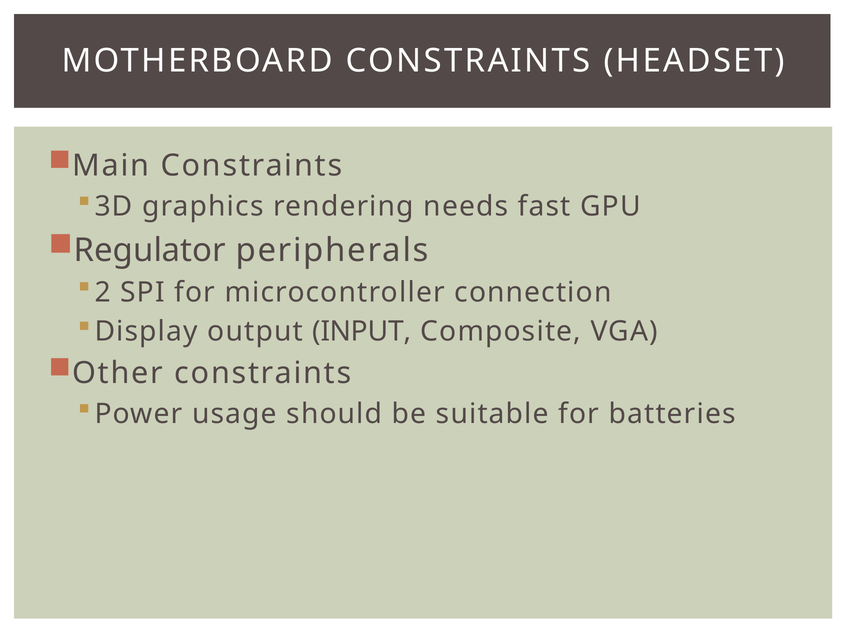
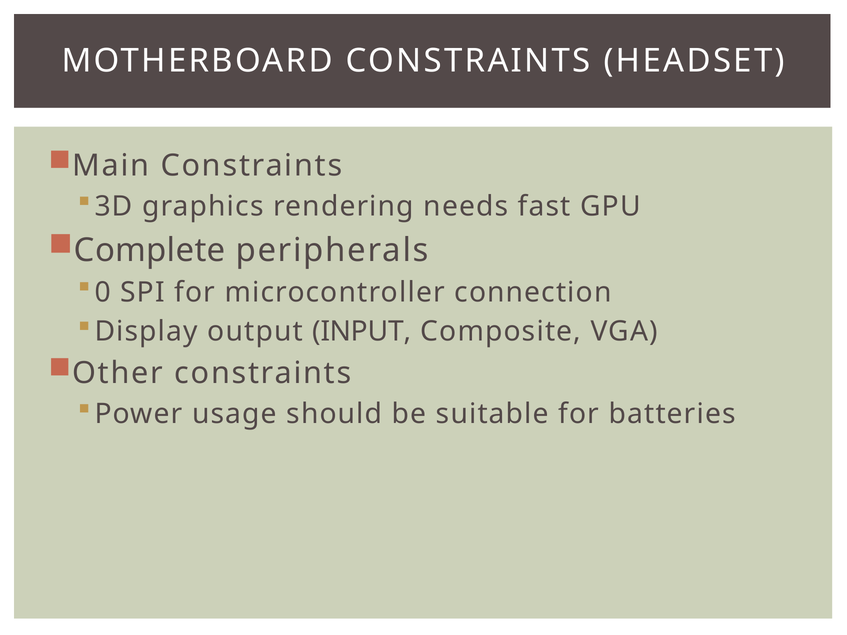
Regulator: Regulator -> Complete (150, 250)
2: 2 -> 0 (103, 292)
